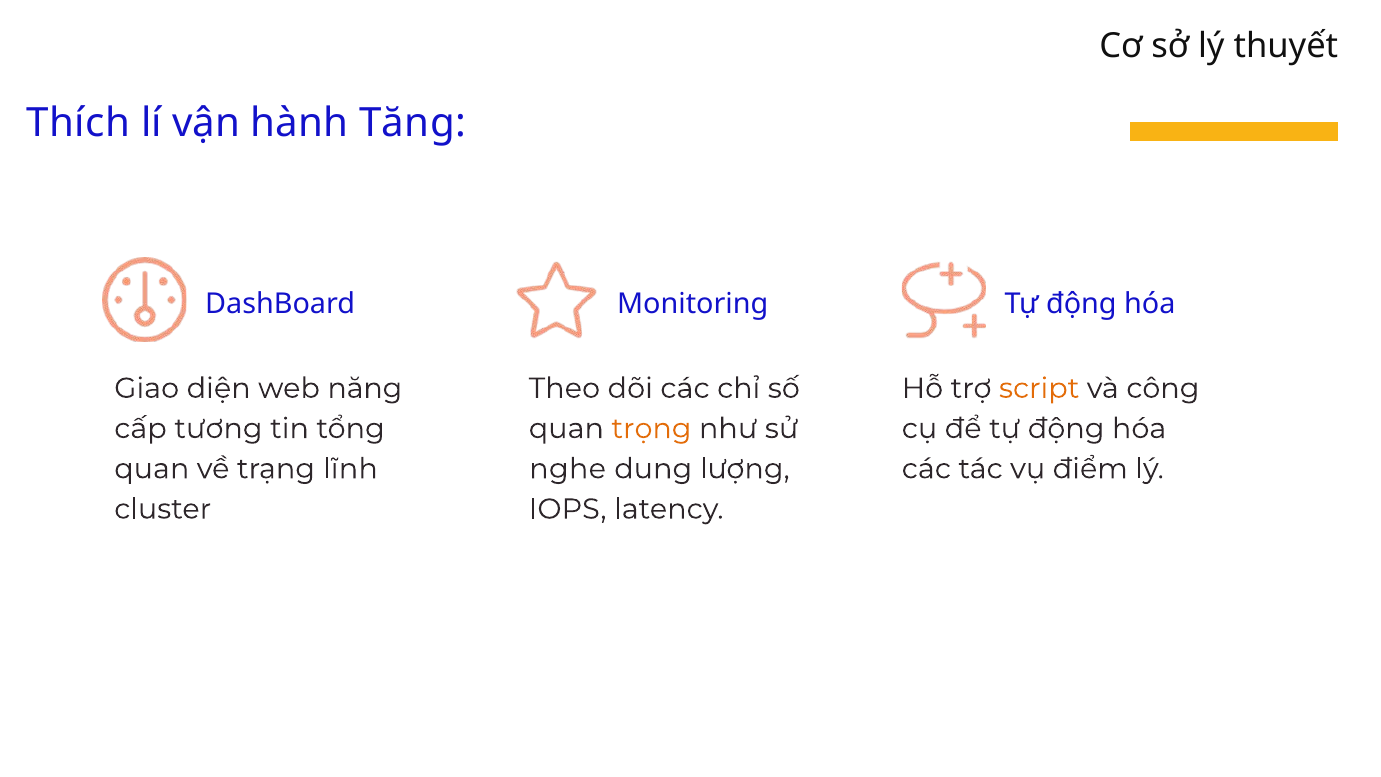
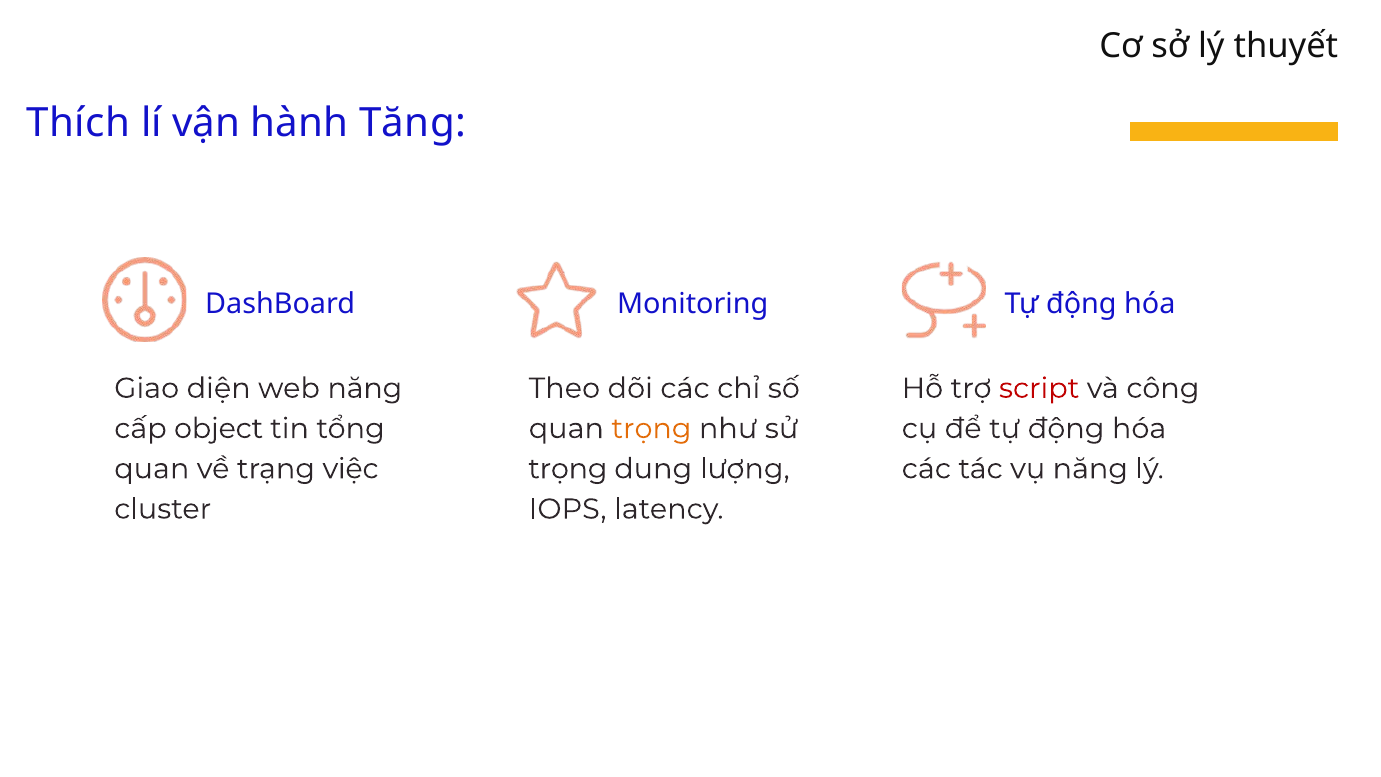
script colour: orange -> red (1039, 388)
tương: tương -> object (219, 428)
lĩnh: lĩnh -> việc (351, 469)
nghe: nghe -> trọng (568, 469)
vụ điểm: điểm -> năng (1090, 469)
